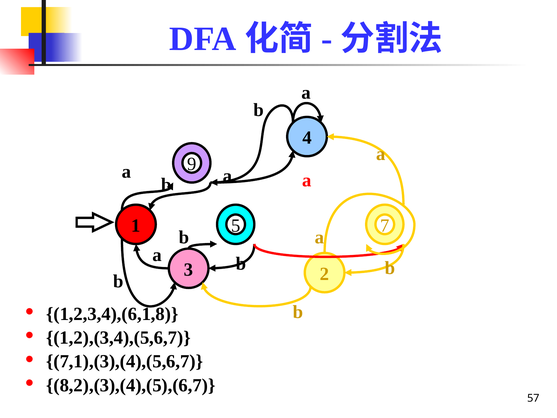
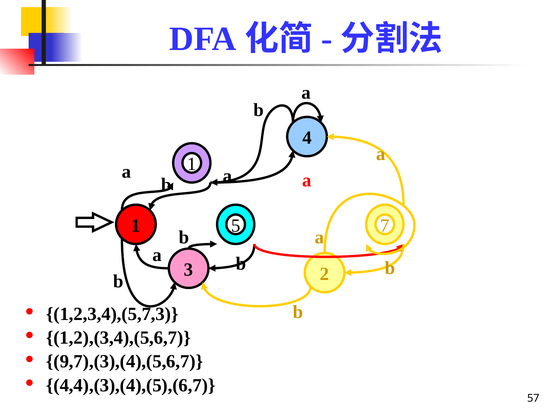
a 9: 9 -> 1 (192, 164)
1,2,3,4),(6,1,8: 1,2,3,4),(6,1,8 -> 1,2,3,4),(5,7,3 (112, 314)
7,1),(3),(4),(5,6,7: 7,1),(3),(4),(5,6,7 -> 9,7),(3),(4),(5,6,7 (125, 361)
8,2),(3),(4),(5),(6,7: 8,2),(3),(4),(5),(6,7 -> 4,4),(3),(4),(5),(6,7 (131, 385)
